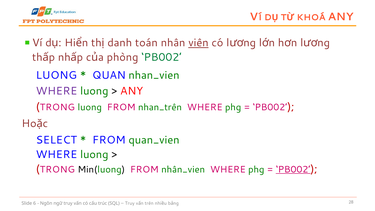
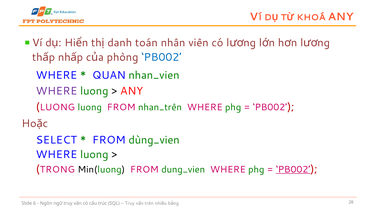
viên underline: present -> none (198, 43)
PB002 colour: green -> blue (161, 57)
LUONG: LUONG -> WHERE (56, 75)
TRONG: TRONG -> LUONG (57, 107)
quan_vien: quan_vien -> dùng_vien (154, 140)
nhân_vien: nhân_vien -> dung_vien (183, 169)
